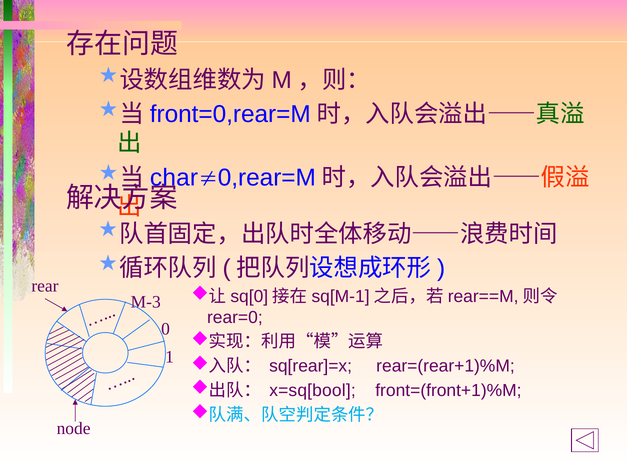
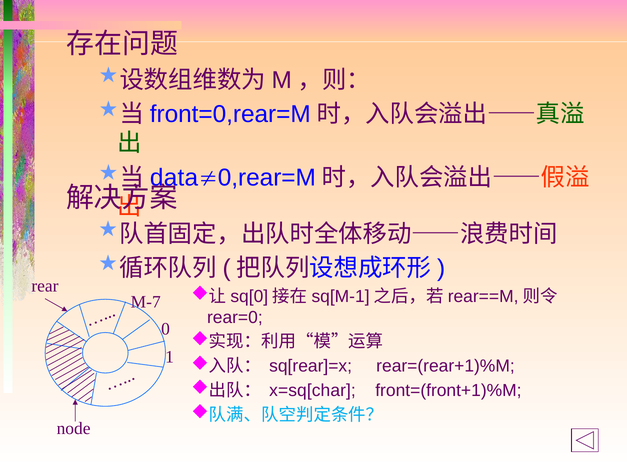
char: char -> data (174, 178)
M-3: M-3 -> M-7 (146, 302)
x=sq[bool: x=sq[bool -> x=sq[char (313, 391)
